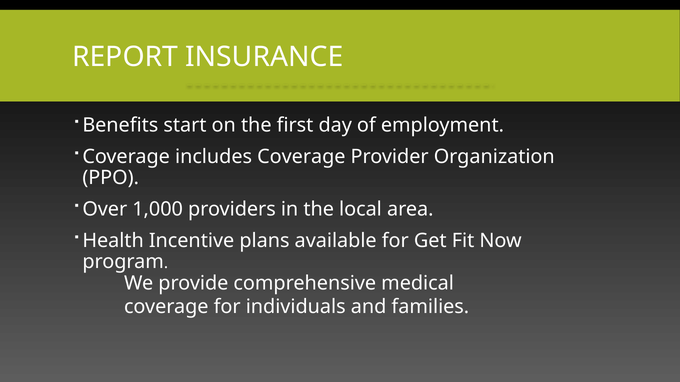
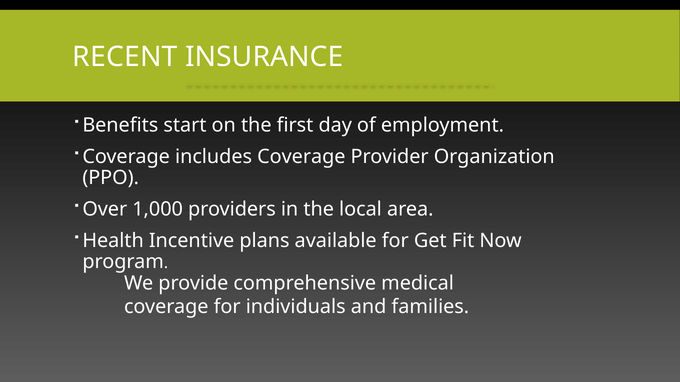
REPORT: REPORT -> RECENT (125, 57)
